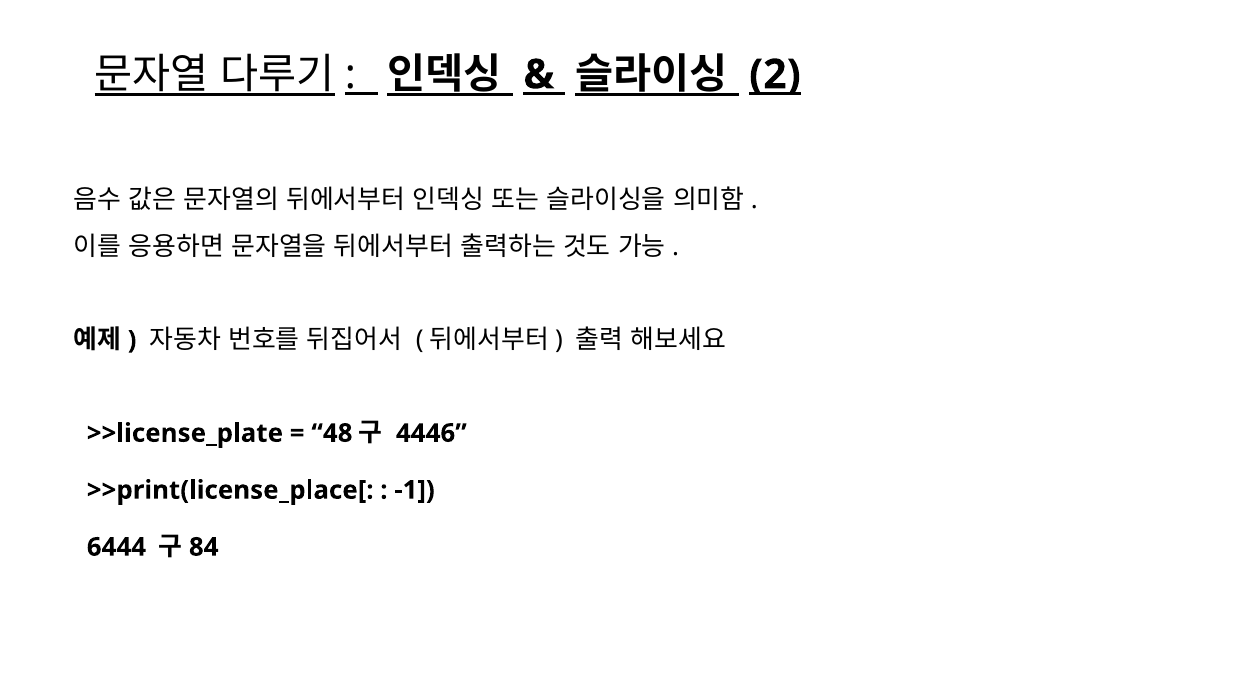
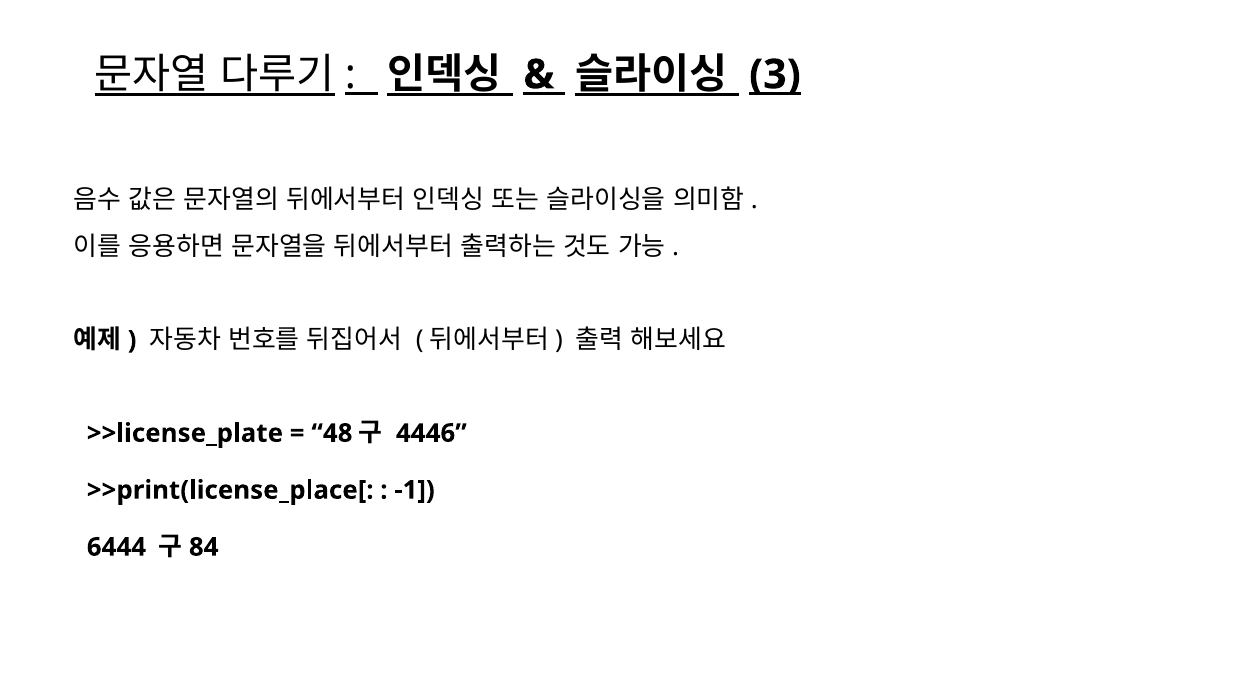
2: 2 -> 3 (775, 75)
